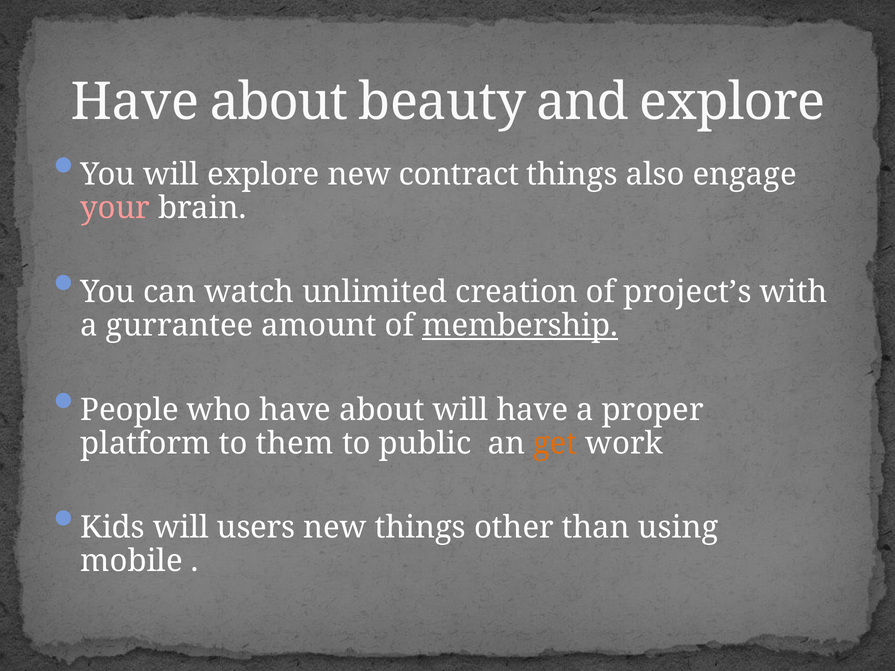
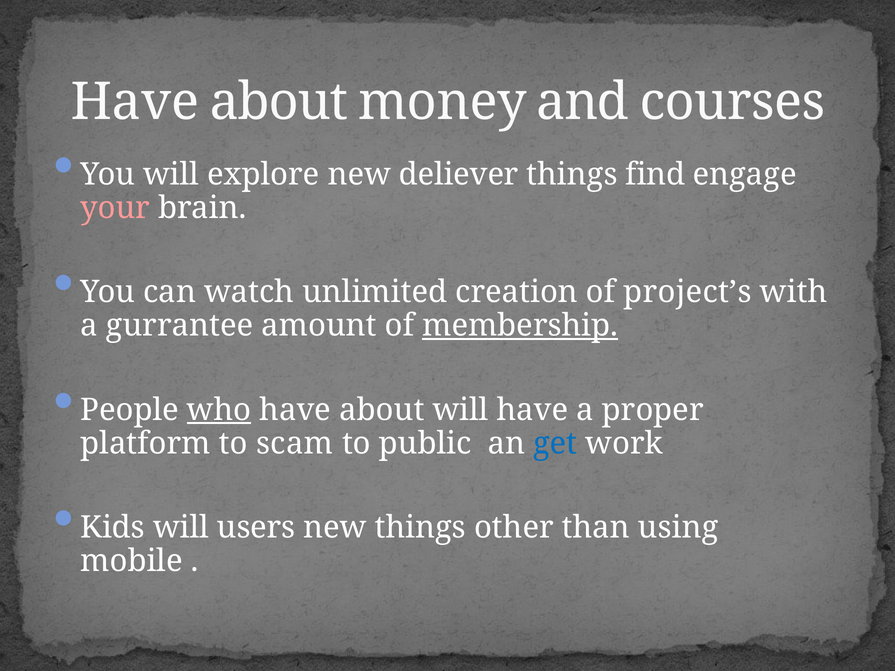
beauty: beauty -> money (442, 102)
and explore: explore -> courses (732, 102)
contract: contract -> deliever (459, 174)
also: also -> find (655, 174)
who underline: none -> present (219, 410)
them: them -> scam (295, 443)
get colour: orange -> blue (555, 443)
